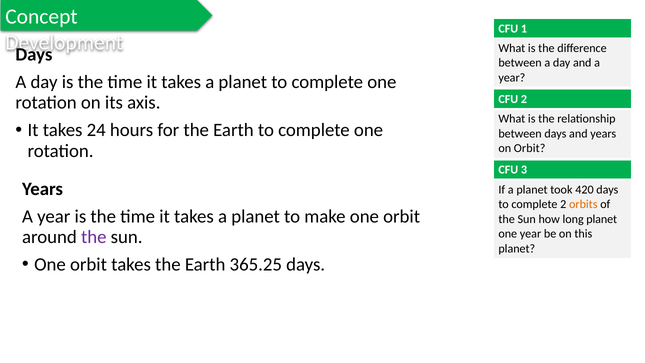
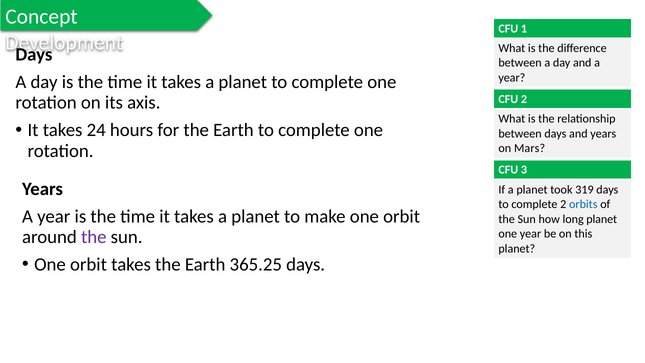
on Orbit: Orbit -> Mars (530, 148)
420: 420 -> 319 (584, 189)
orbits colour: orange -> blue (583, 204)
